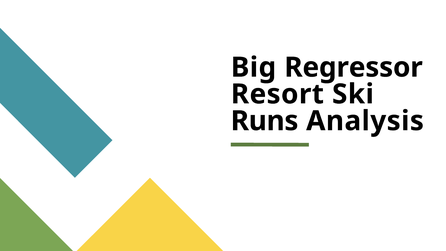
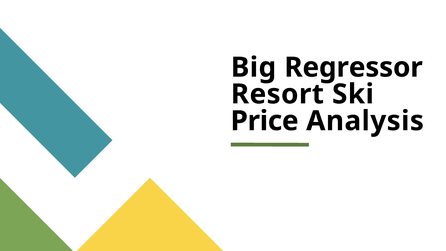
Runs: Runs -> Price (265, 121)
